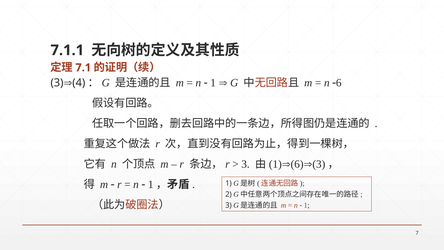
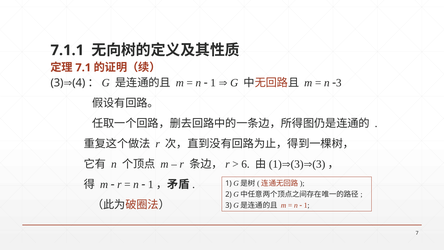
6: 6 -> 3 (339, 83)
3: 3 -> 6 (246, 164)
6: 6 -> 3 (297, 164)
